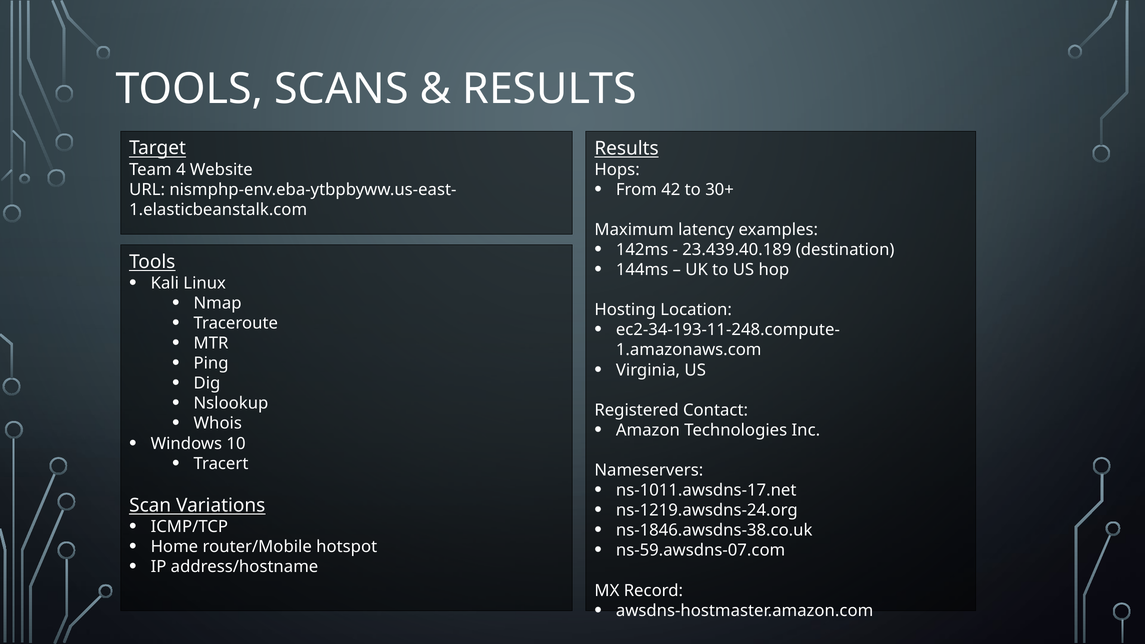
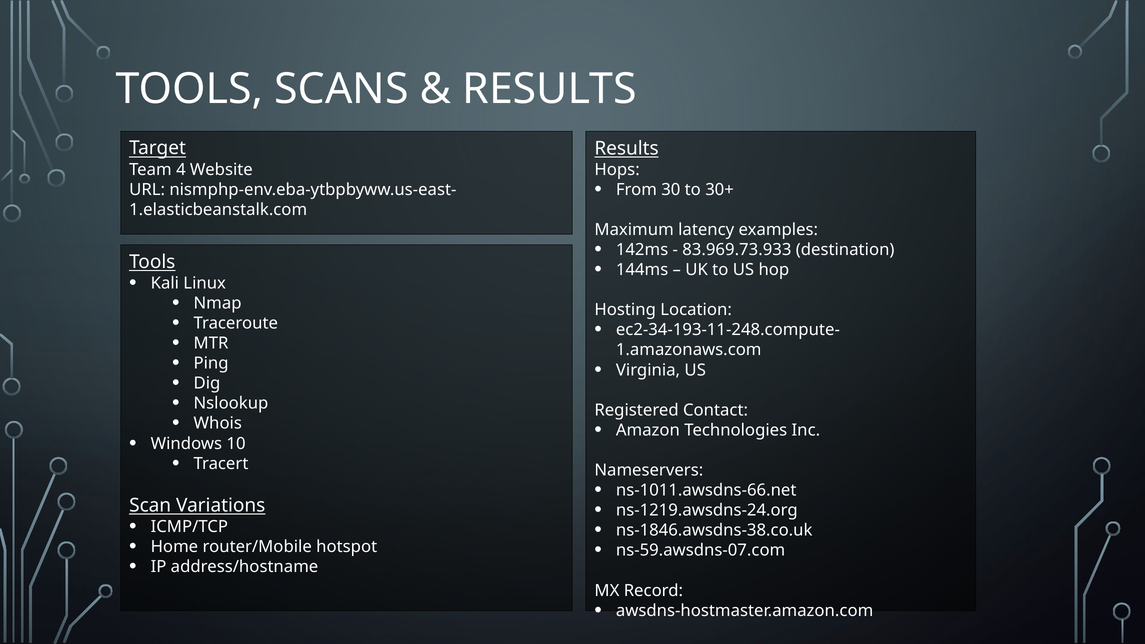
42: 42 -> 30 (671, 190)
23.439.40.189: 23.439.40.189 -> 83.969.73.933 (737, 250)
ns-1011.awsdns-17.net: ns-1011.awsdns-17.net -> ns-1011.awsdns-66.net (706, 490)
